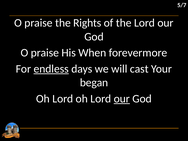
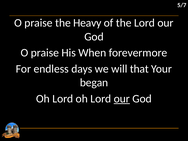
Rights: Rights -> Heavy (87, 23)
endless underline: present -> none (51, 69)
cast: cast -> that (139, 69)
